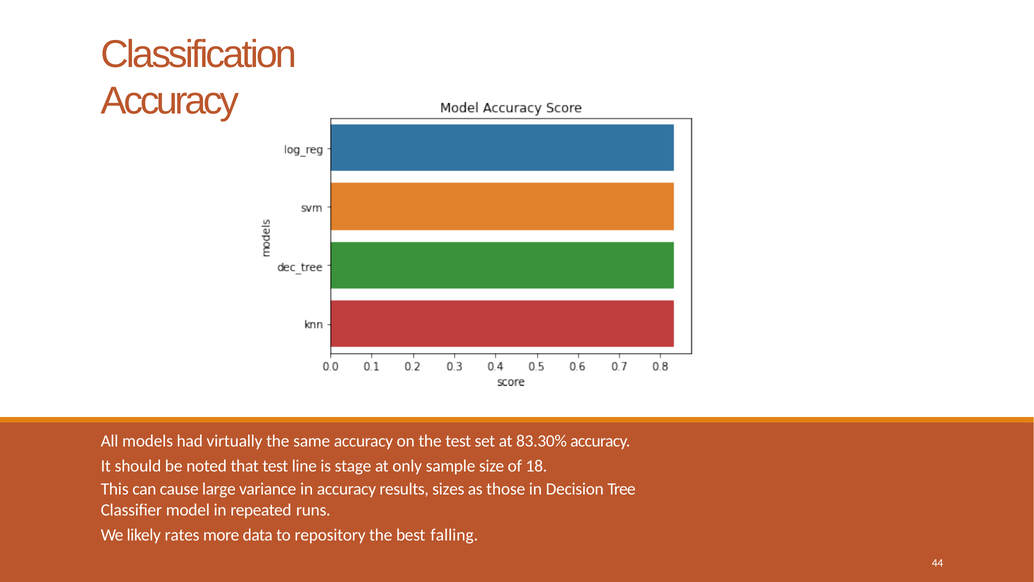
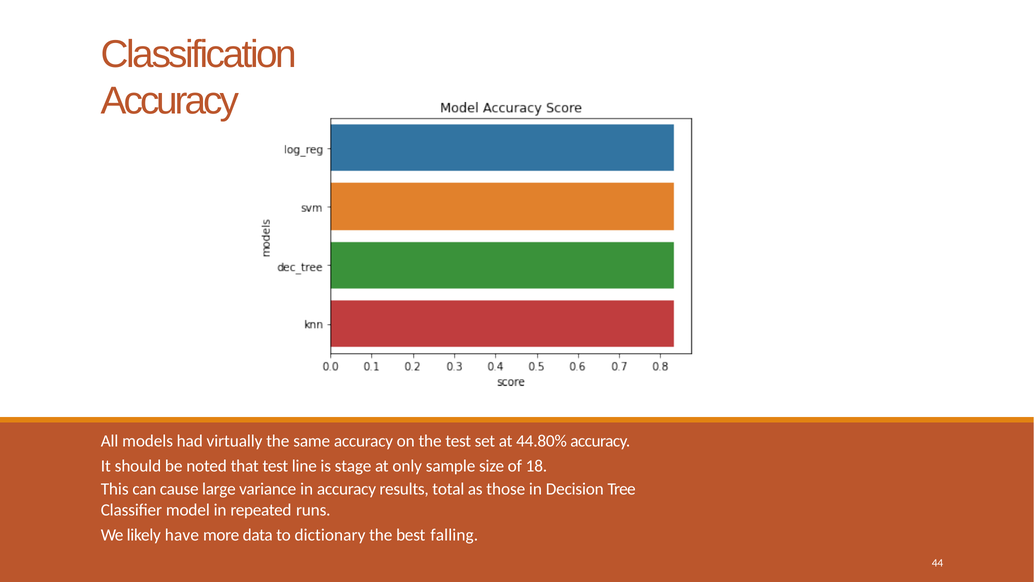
83.30%: 83.30% -> 44.80% (541, 441)
sizes: sizes -> total (448, 489)
rates: rates -> have (182, 535)
repository: repository -> dictionary (330, 535)
